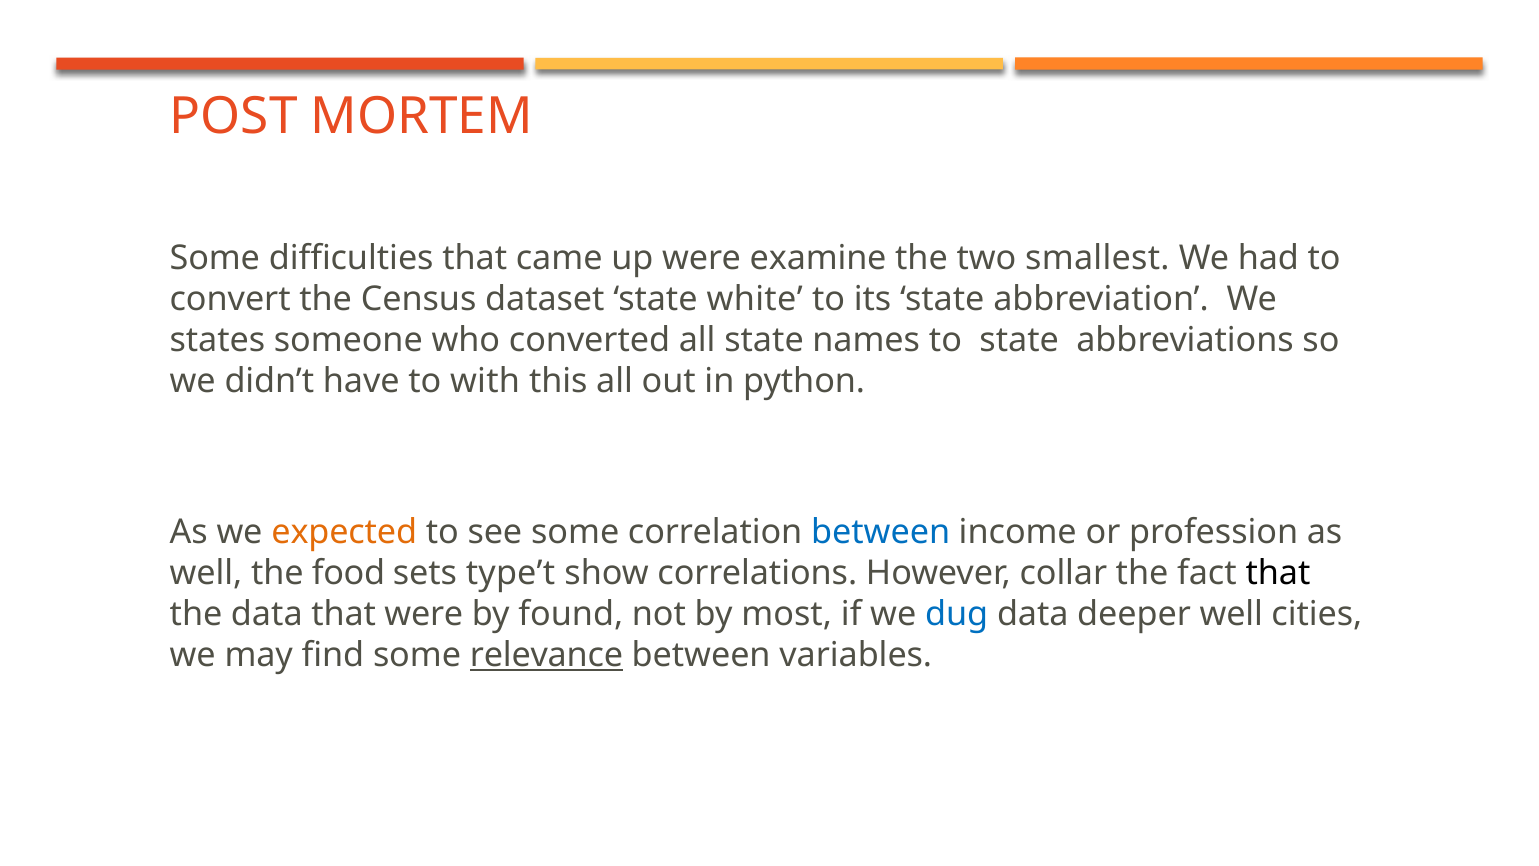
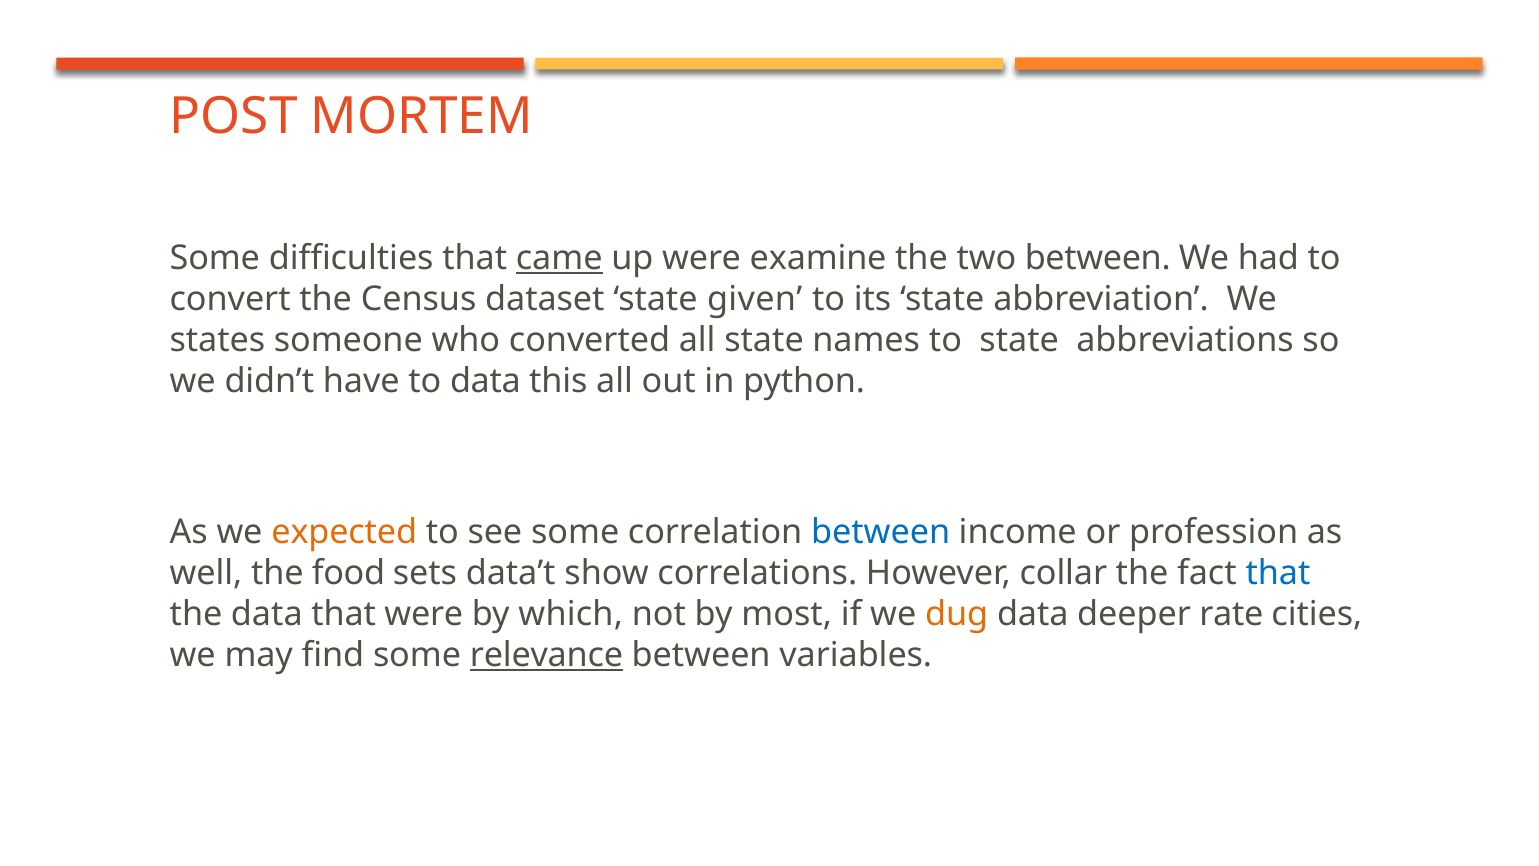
came underline: none -> present (559, 258)
two smallest: smallest -> between (1098, 258)
white: white -> given (755, 299)
to with: with -> data (485, 381)
type’t: type’t -> data’t (511, 573)
that colour: black -> blue (1278, 573)
found: found -> which (571, 614)
dug colour: blue -> orange (957, 614)
deeper well: well -> rate (1231, 614)
